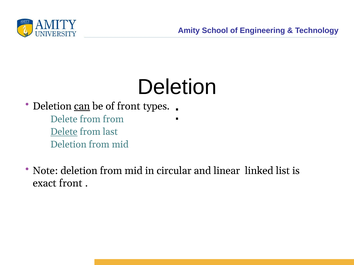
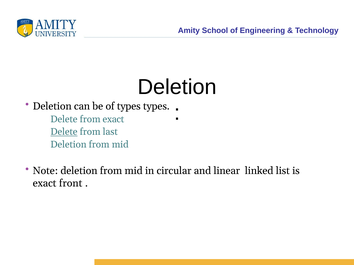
can underline: present -> none (82, 106)
of front: front -> types (129, 106)
from from: from -> exact (113, 119)
